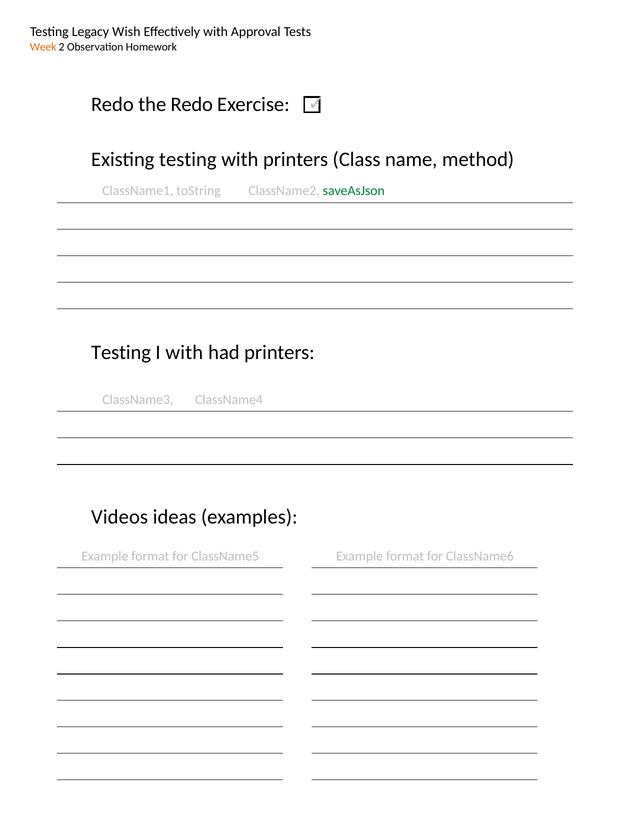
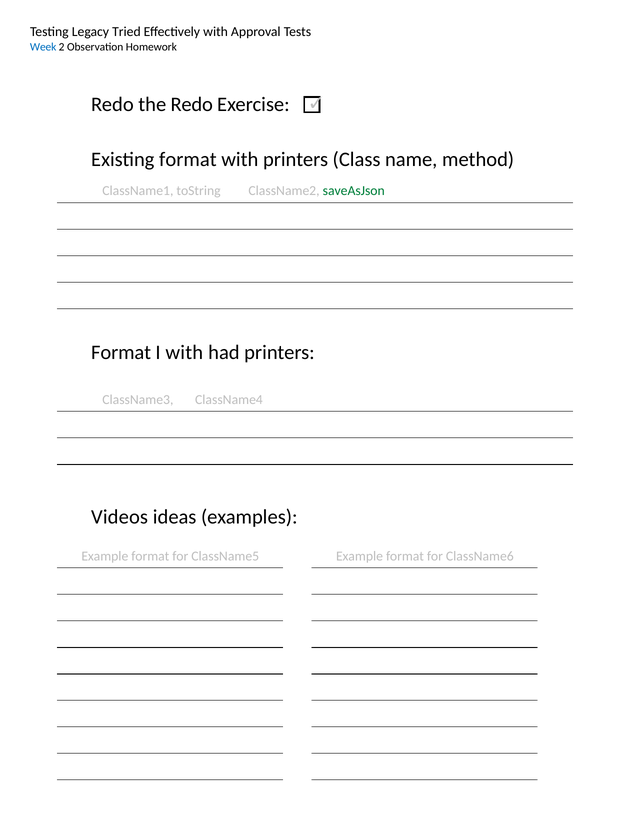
Wish: Wish -> Tried (126, 32)
Week colour: orange -> blue (43, 47)
Existing testing: testing -> format (188, 160)
Testing: Testing -> Format (121, 352)
